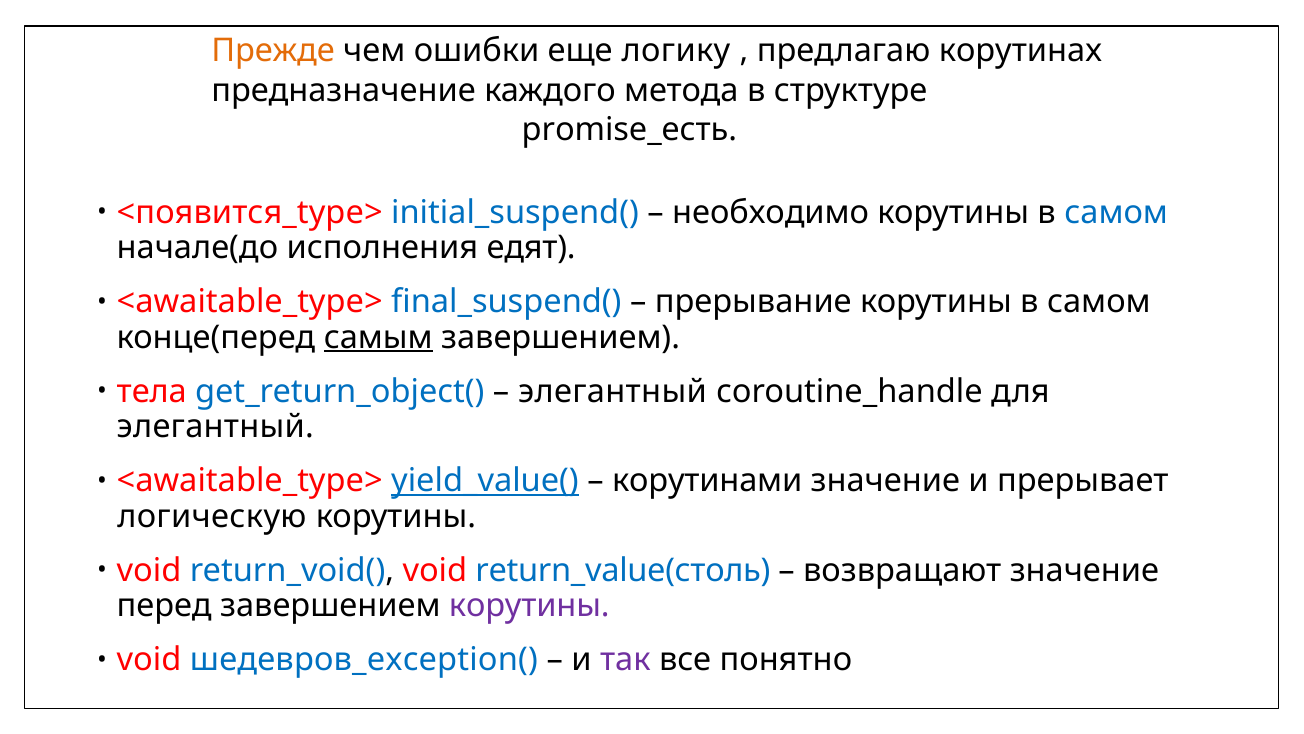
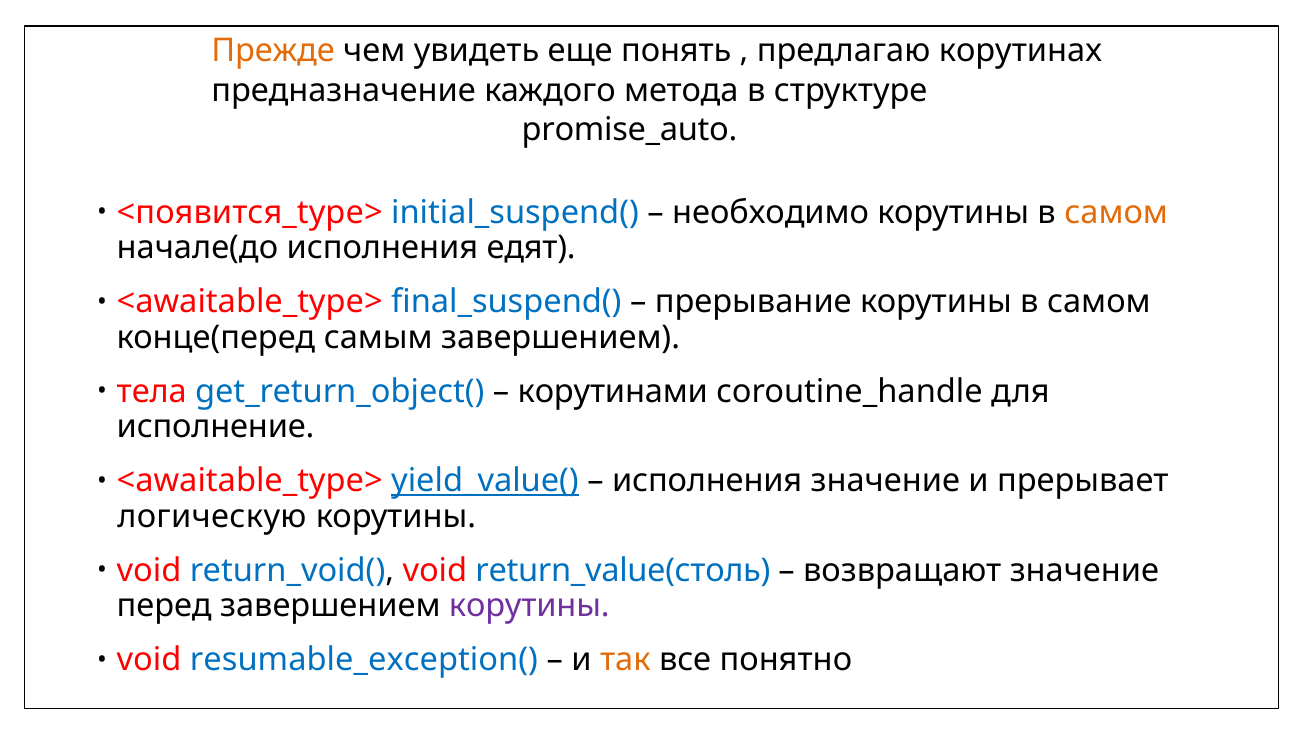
ошибки: ошибки -> увидеть (477, 51)
логику: логику -> понять (676, 51)
promise_есть: promise_есть -> promise_auto (629, 129)
самом colour: blue -> orange (1116, 212)
самым underline: present -> none (378, 337)
элегантный: элегантный -> корутинами (613, 391)
элегантный: элегантный -> исполнение (216, 426)
корутинами: корутинами -> исполнения (707, 481)
шедевров_exception(: шедевров_exception( -> resumable_exception( (364, 660)
так colour: purple -> orange (625, 660)
